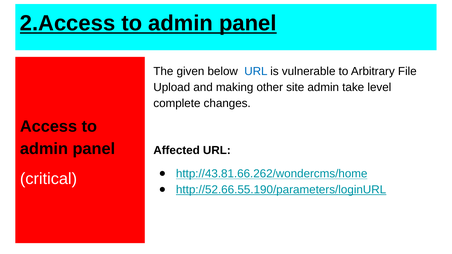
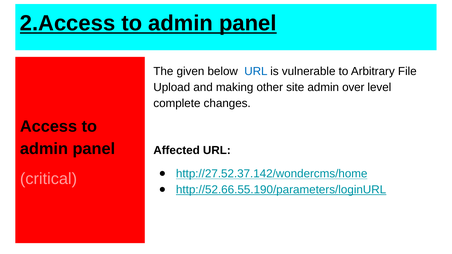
take: take -> over (353, 87)
http://43.81.66.262/wondercms/home: http://43.81.66.262/wondercms/home -> http://27.52.37.142/wondercms/home (272, 174)
critical colour: white -> pink (48, 179)
